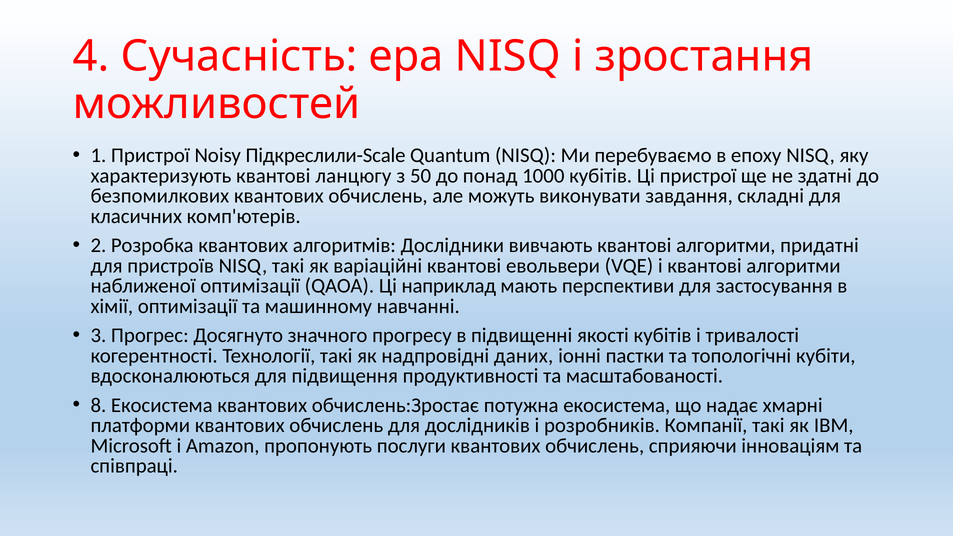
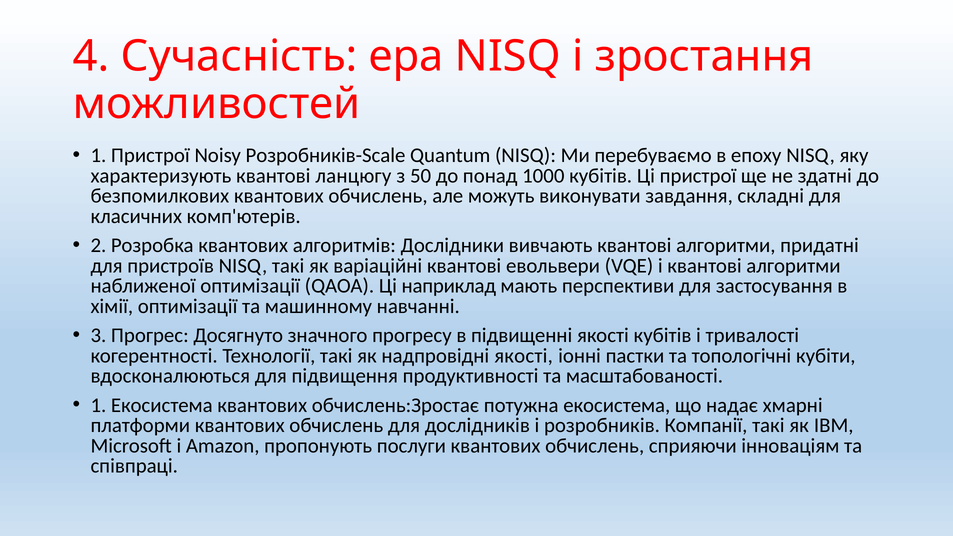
Підкреслили-Scale: Підкреслили-Scale -> Розробників-Scale (326, 156)
надпровідні даних: даних -> якості (524, 356)
8: 8 -> 1 (98, 405)
